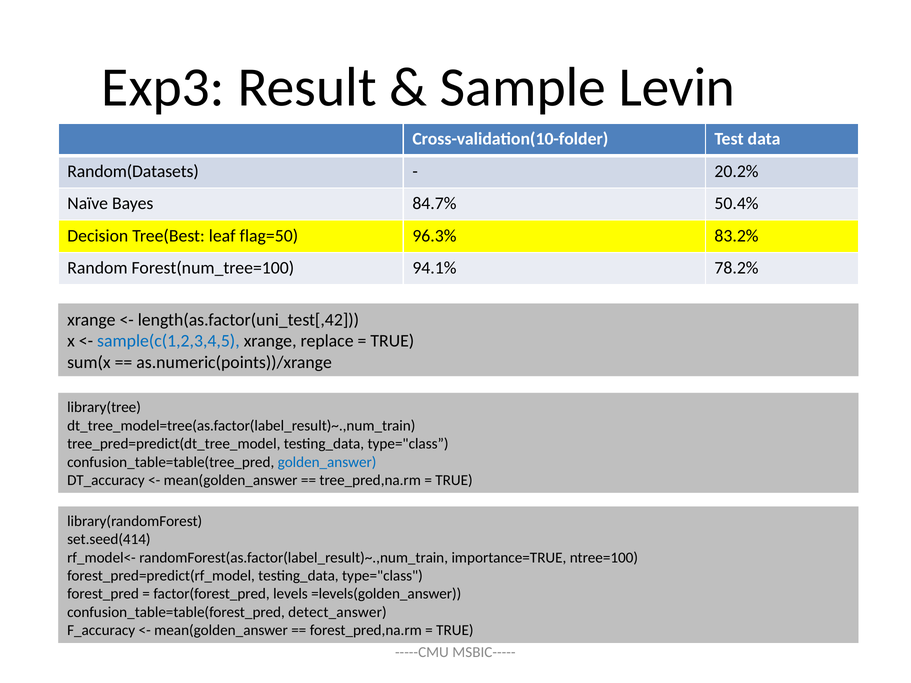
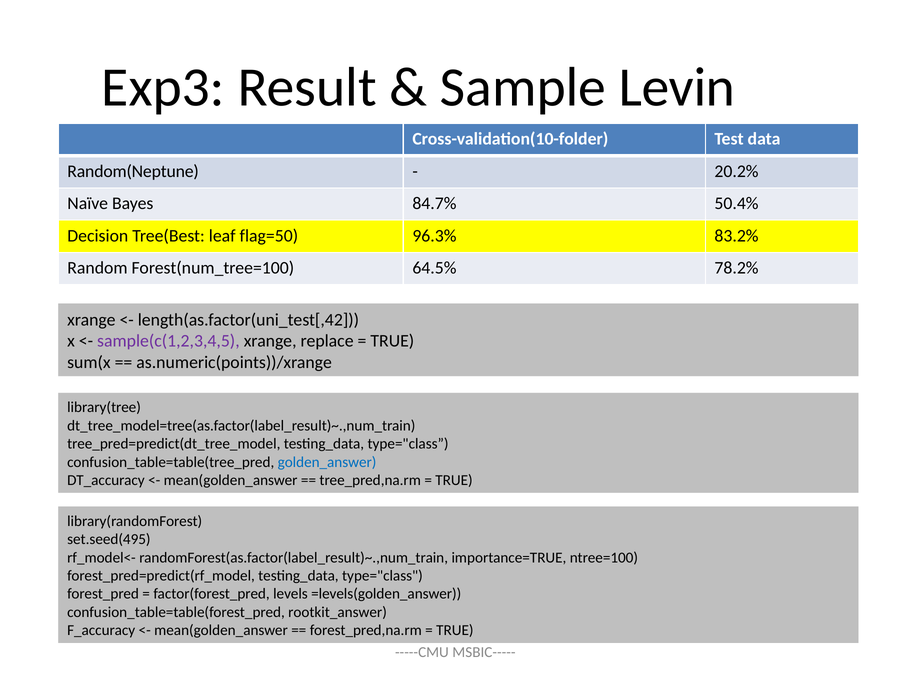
Random(Datasets: Random(Datasets -> Random(Neptune (133, 171)
94.1%: 94.1% -> 64.5% (434, 268)
sample(c(1,2,3,4,5 colour: blue -> purple (168, 341)
set.seed(414: set.seed(414 -> set.seed(495 (109, 540)
detect_answer: detect_answer -> rootkit_answer (337, 612)
